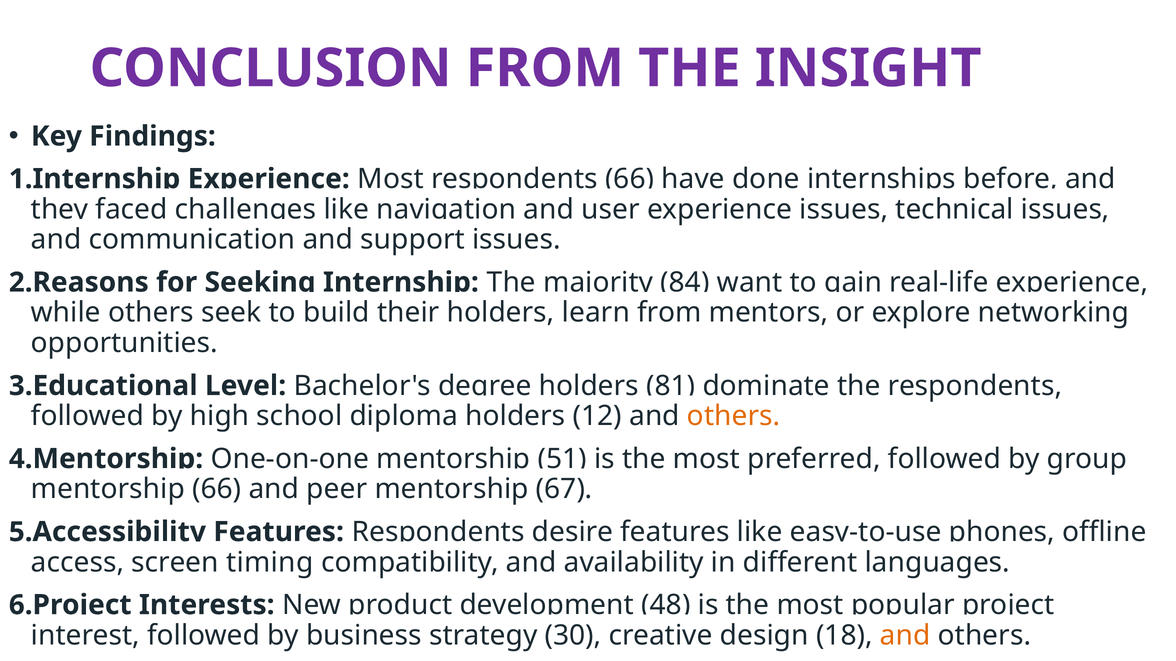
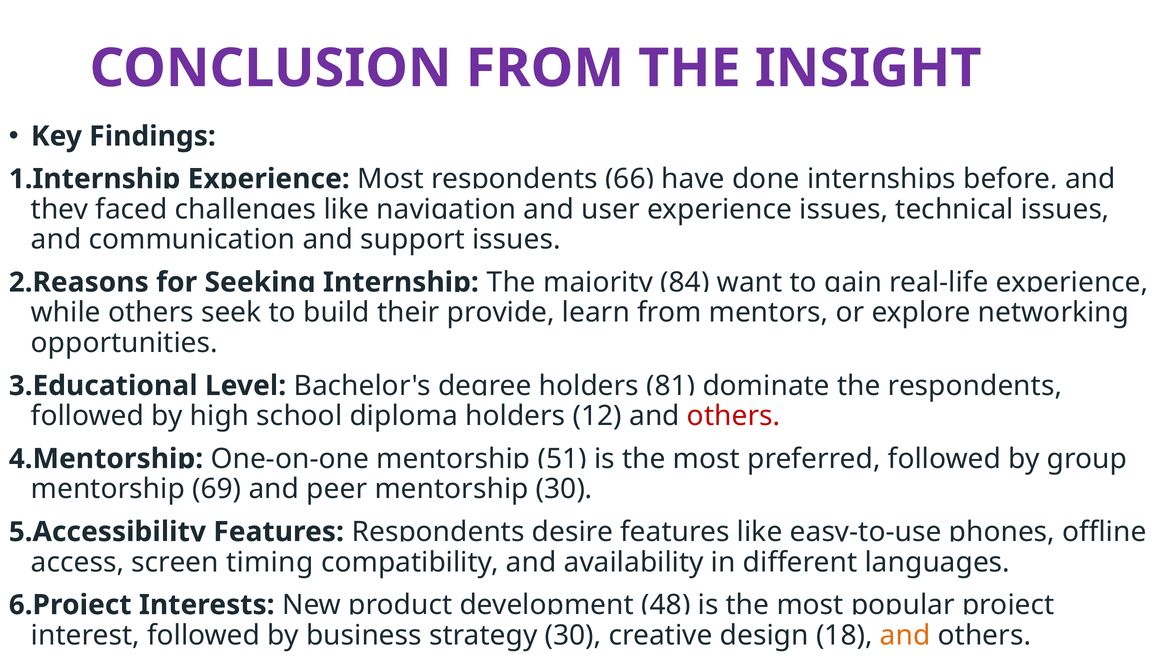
their holders: holders -> provide (501, 313)
others colour: orange -> red (734, 416)
mentorship 66: 66 -> 69 (217, 490)
mentorship 67: 67 -> 30 (564, 490)
